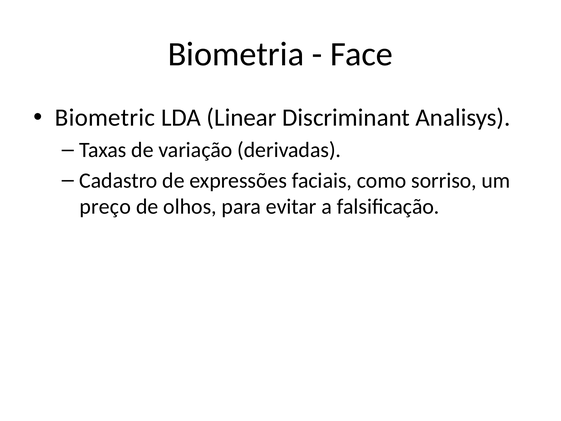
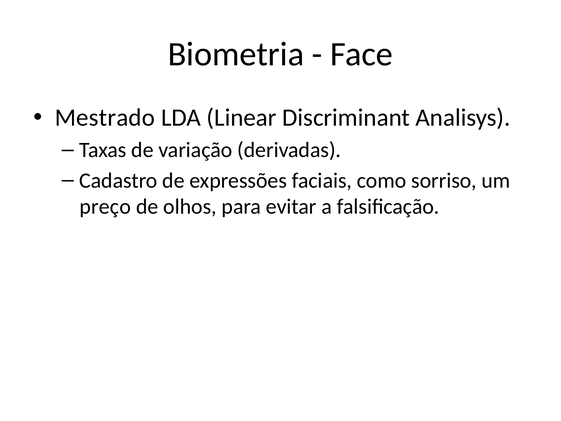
Biometric: Biometric -> Mestrado (105, 118)
